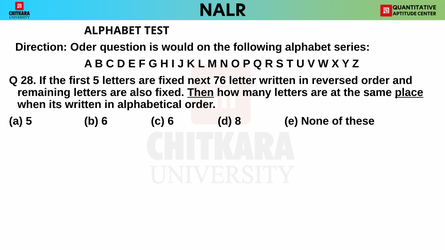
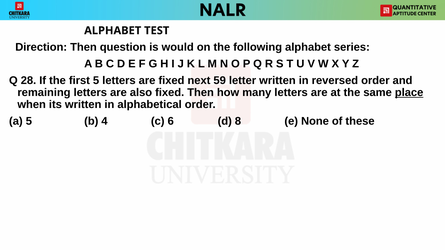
Direction Oder: Oder -> Then (83, 47)
76: 76 -> 59 (220, 81)
Then underline: present -> none (201, 93)
b 6: 6 -> 4 (104, 121)
